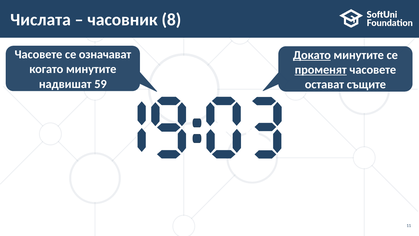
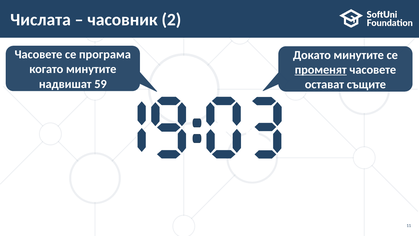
8: 8 -> 2 (171, 20)
означават: означават -> програма (105, 55)
Докато underline: present -> none (312, 55)
